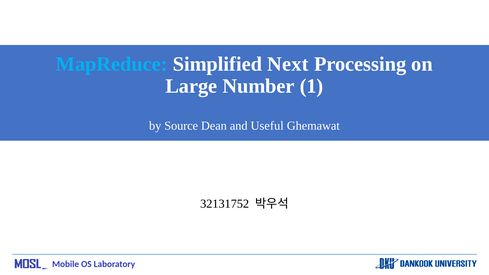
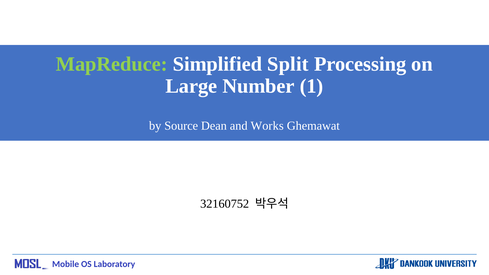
MapReduce colour: light blue -> light green (112, 64)
Next: Next -> Split (288, 64)
Useful: Useful -> Works (267, 126)
32131752: 32131752 -> 32160752 (225, 204)
